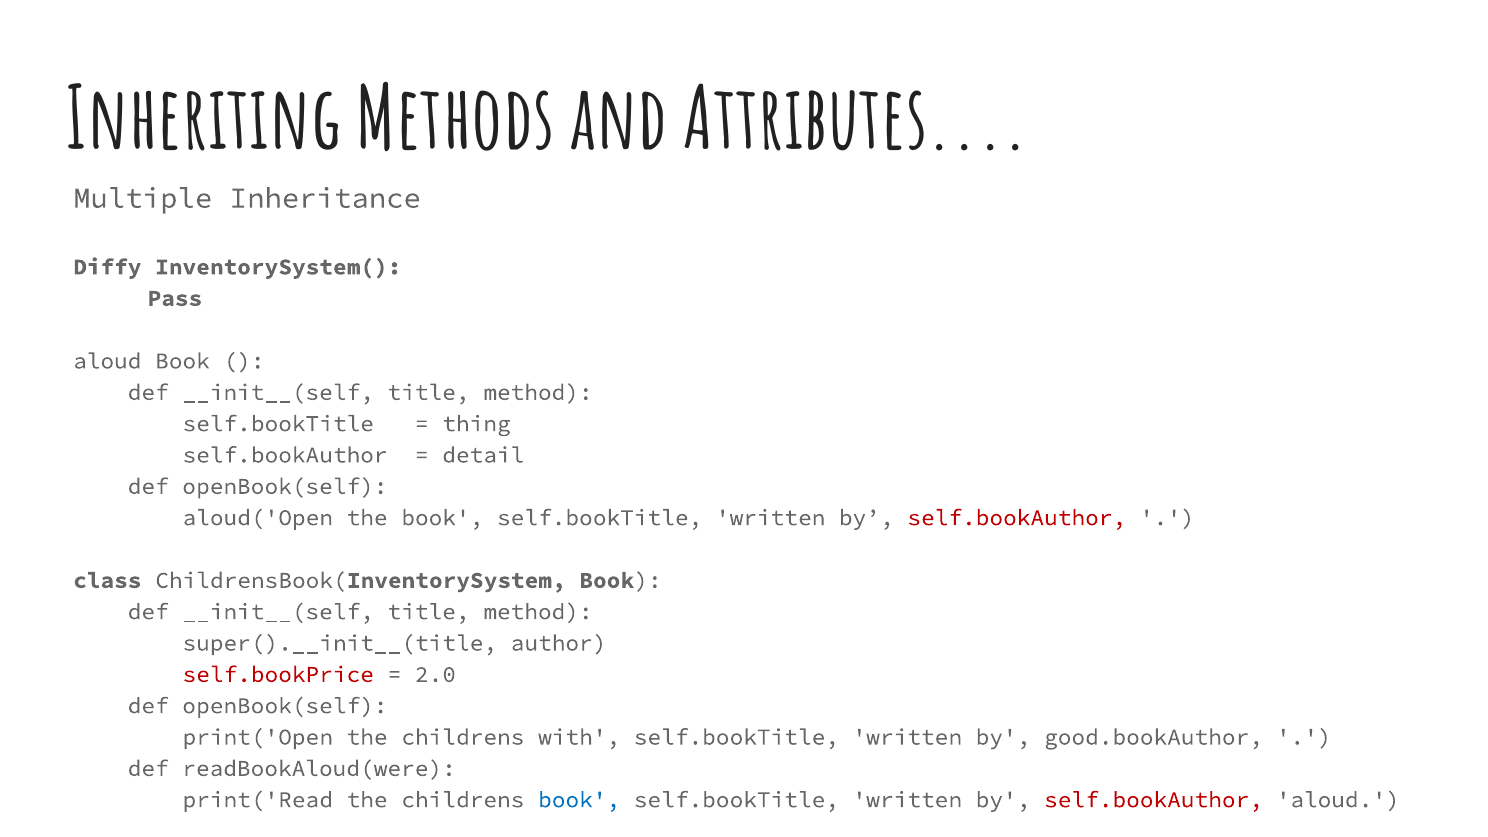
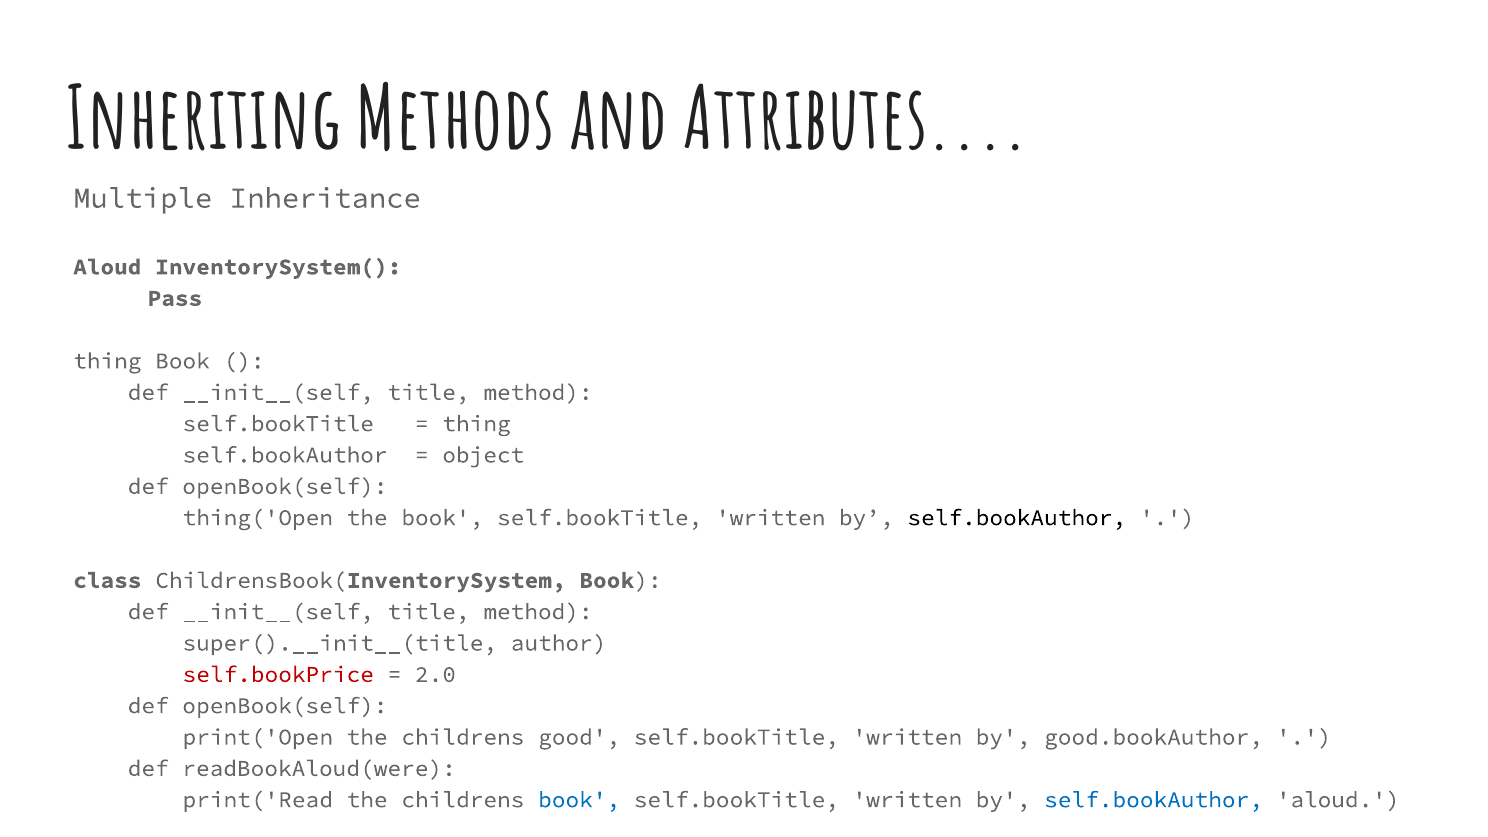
Diffy: Diffy -> Aloud (107, 267)
aloud: aloud -> thing (107, 361)
detail: detail -> object (483, 455)
aloud('Open: aloud('Open -> thing('Open (258, 518)
self.bookAuthor colour: red -> black (1017, 518)
with: with -> good (579, 737)
self.bookAuthor colour: red -> blue (1154, 800)
